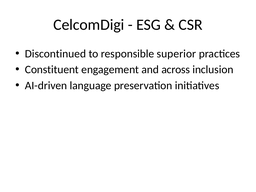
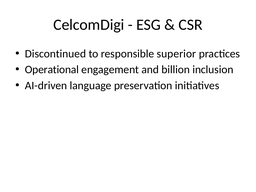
Constituent: Constituent -> Operational (52, 70)
across: across -> billion (176, 70)
